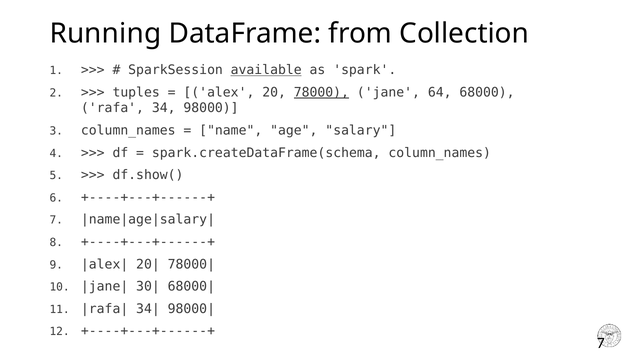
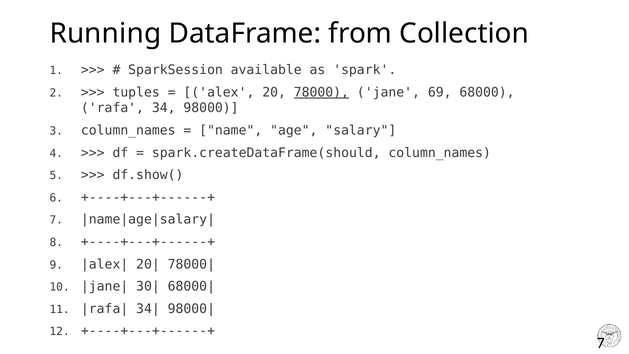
available underline: present -> none (266, 70)
64: 64 -> 69 (440, 92)
spark.createDataFrame(schema: spark.createDataFrame(schema -> spark.createDataFrame(should (266, 153)
